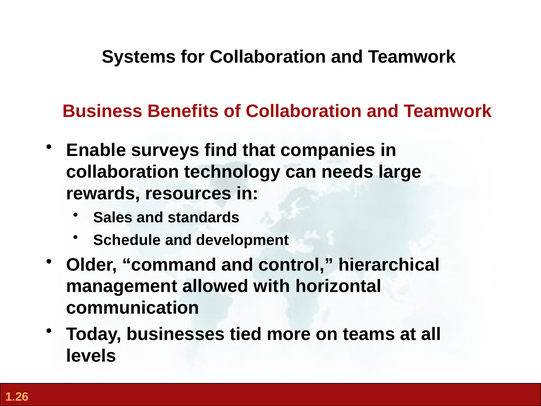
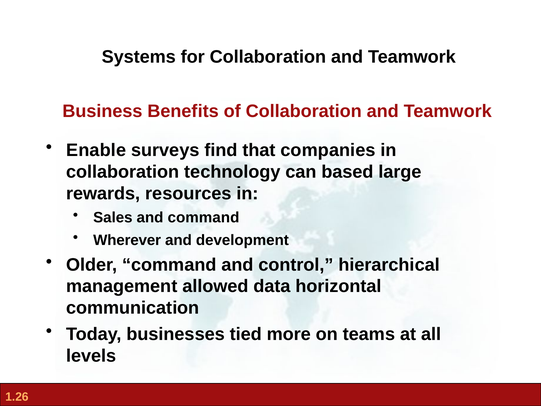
needs: needs -> based (347, 172)
and standards: standards -> command (203, 217)
Schedule: Schedule -> Wherever (127, 240)
with: with -> data (272, 286)
